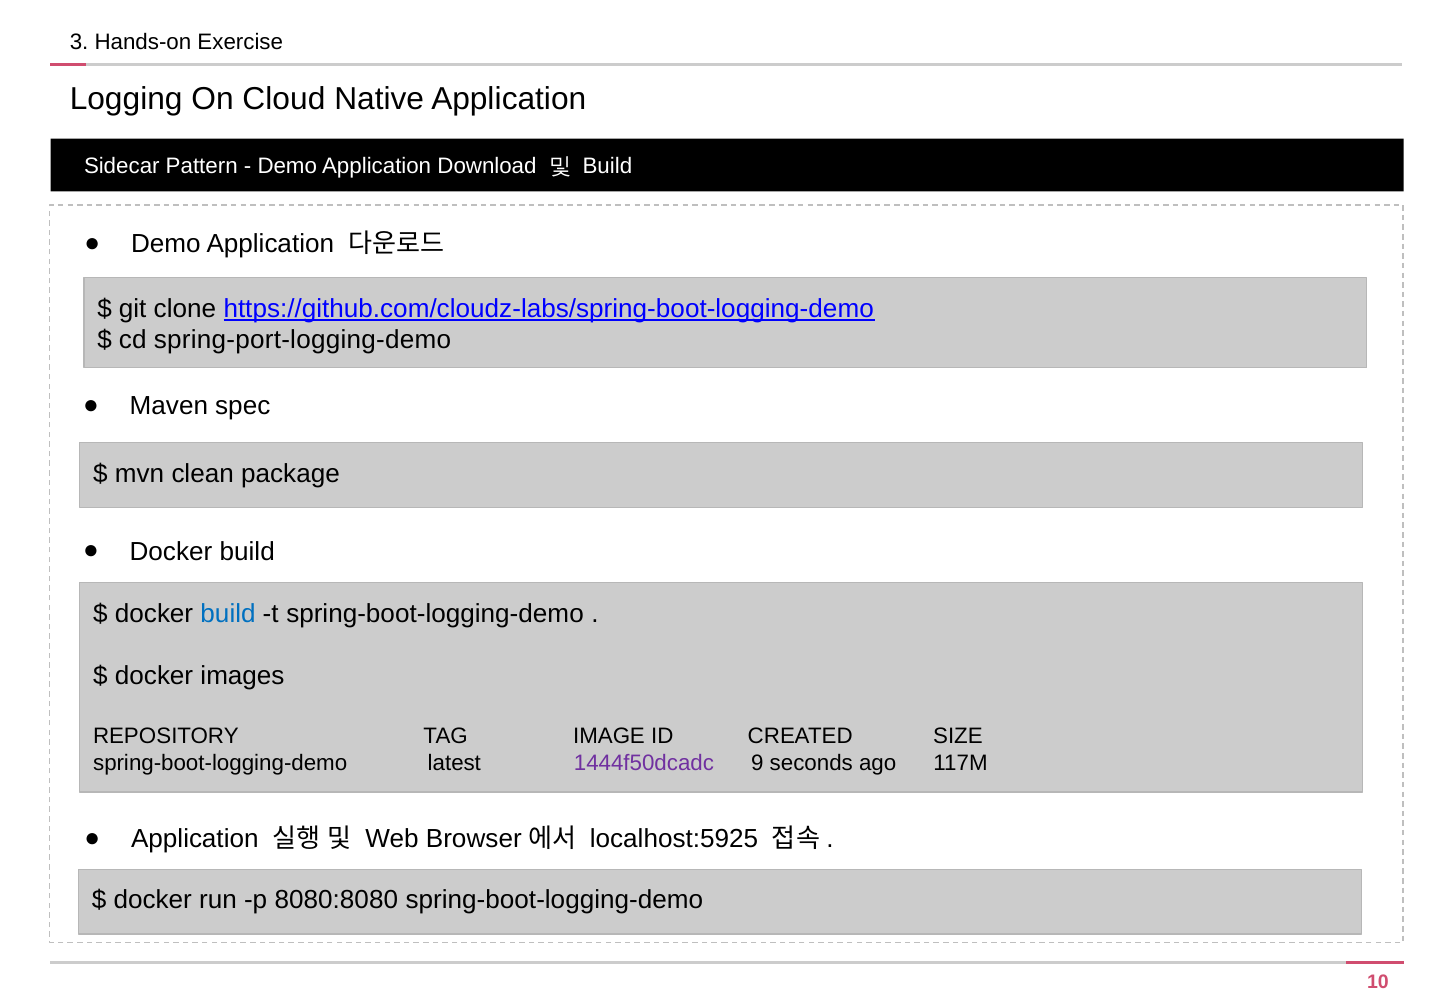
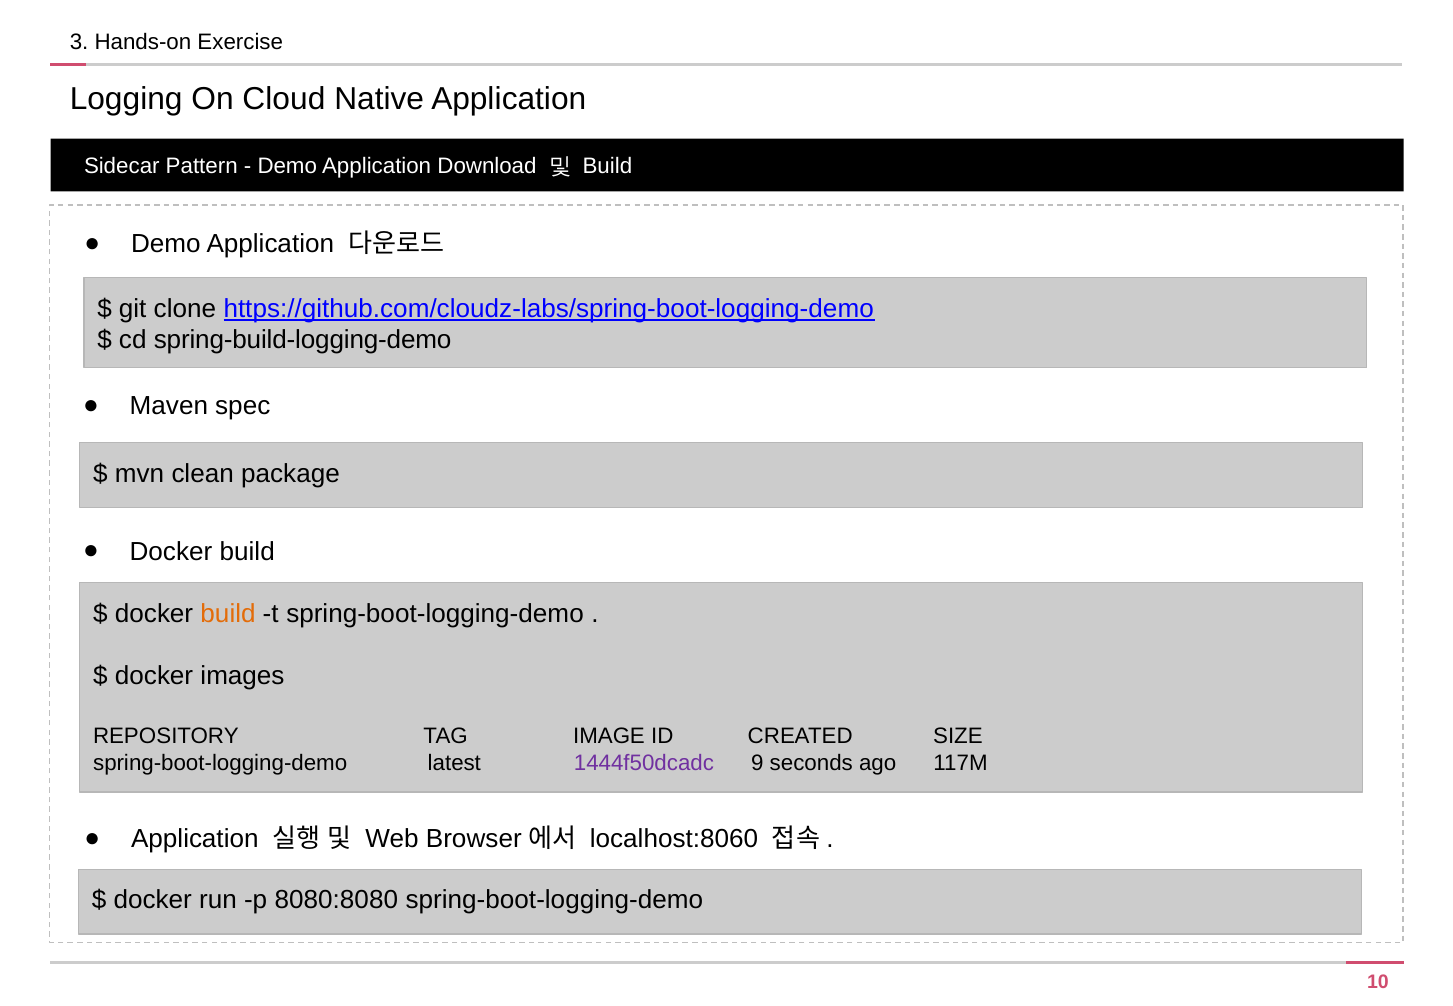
spring-port-logging-demo: spring-port-logging-demo -> spring-build-logging-demo (303, 340)
build colour: blue -> orange (228, 613)
localhost:5925: localhost:5925 -> localhost:8060 (674, 839)
